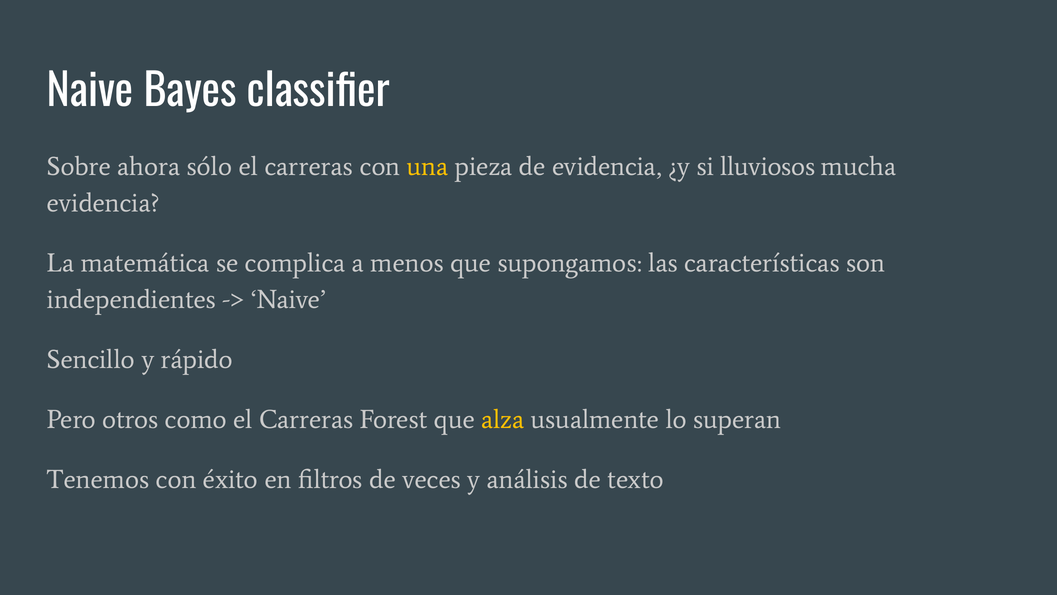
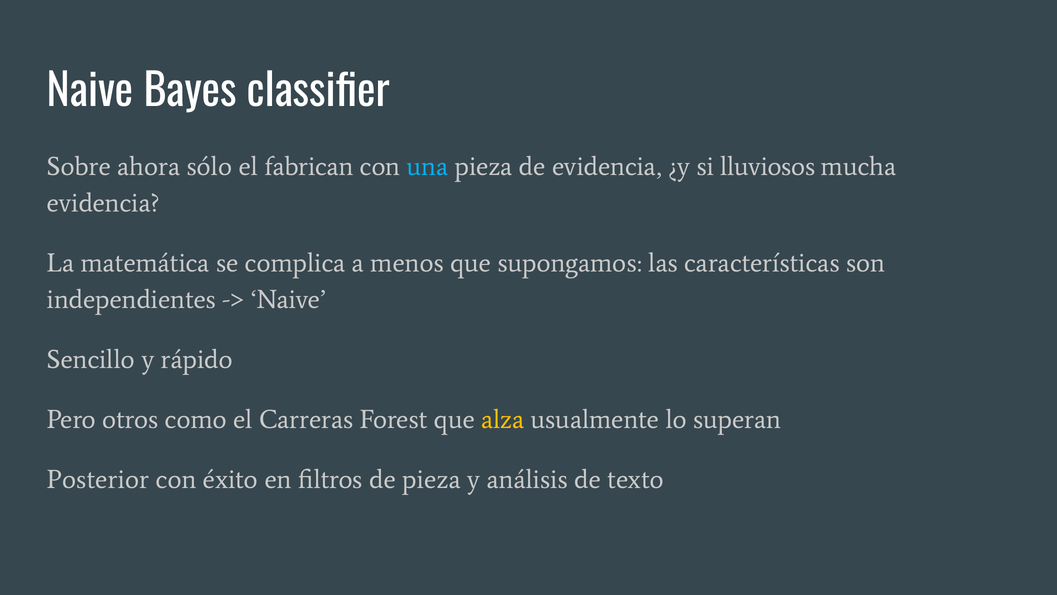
sólo el carreras: carreras -> fabrican (309, 166)
una colour: yellow -> light blue (427, 166)
Tenemos: Tenemos -> Posterior (98, 479)
de veces: veces -> pieza (431, 479)
